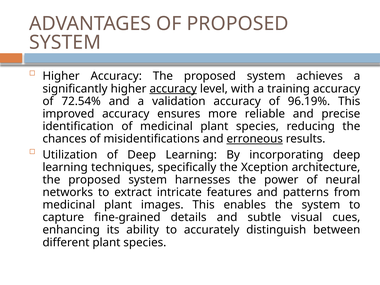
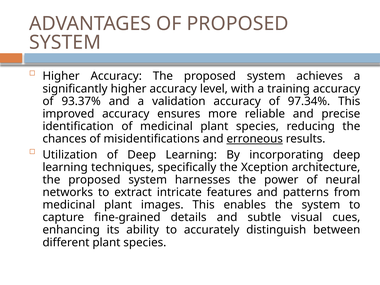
accuracy underline: present -> none (173, 89)
72.54%: 72.54% -> 93.37% (81, 101)
96.19%: 96.19% -> 97.34% (309, 101)
